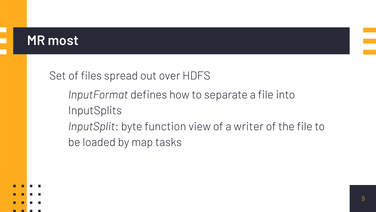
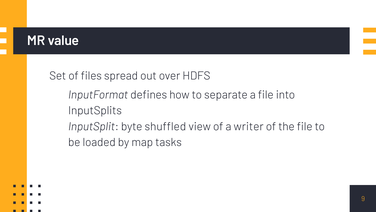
most: most -> value (63, 41)
function: function -> shuffled (165, 126)
